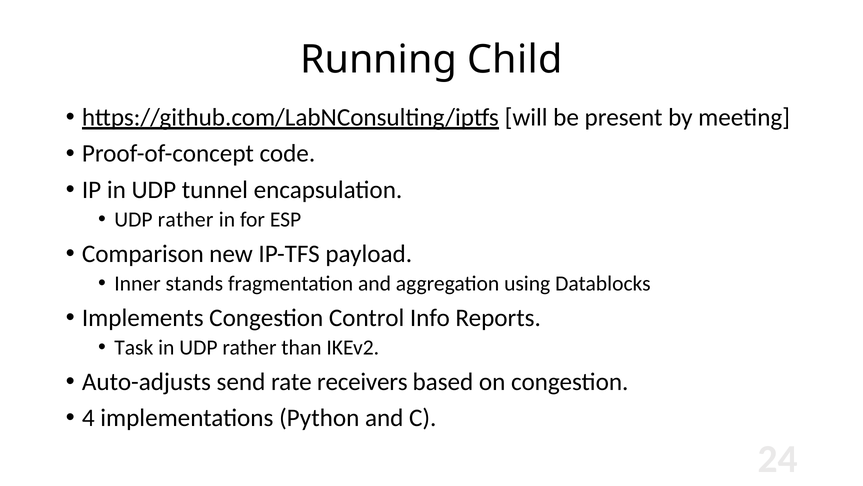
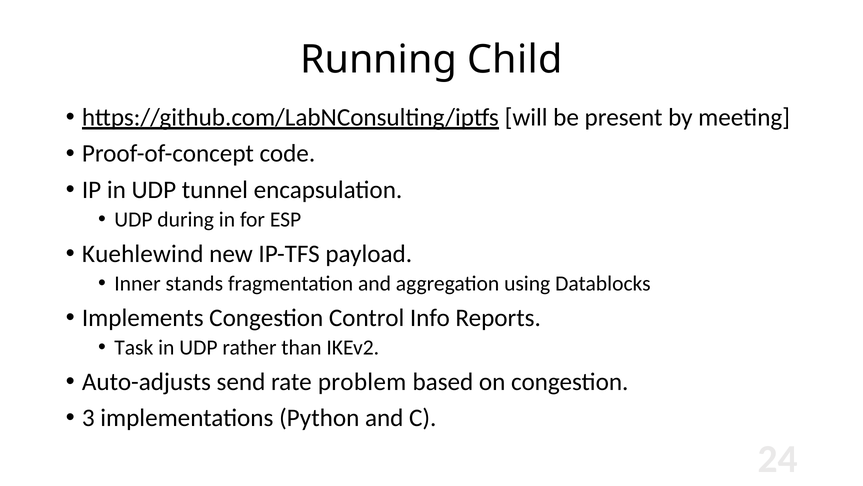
rather: rather -> during (186, 219)
Comparison: Comparison -> Kuehlewind (143, 254)
receivers: receivers -> problem (362, 381)
4: 4 -> 3 (88, 417)
